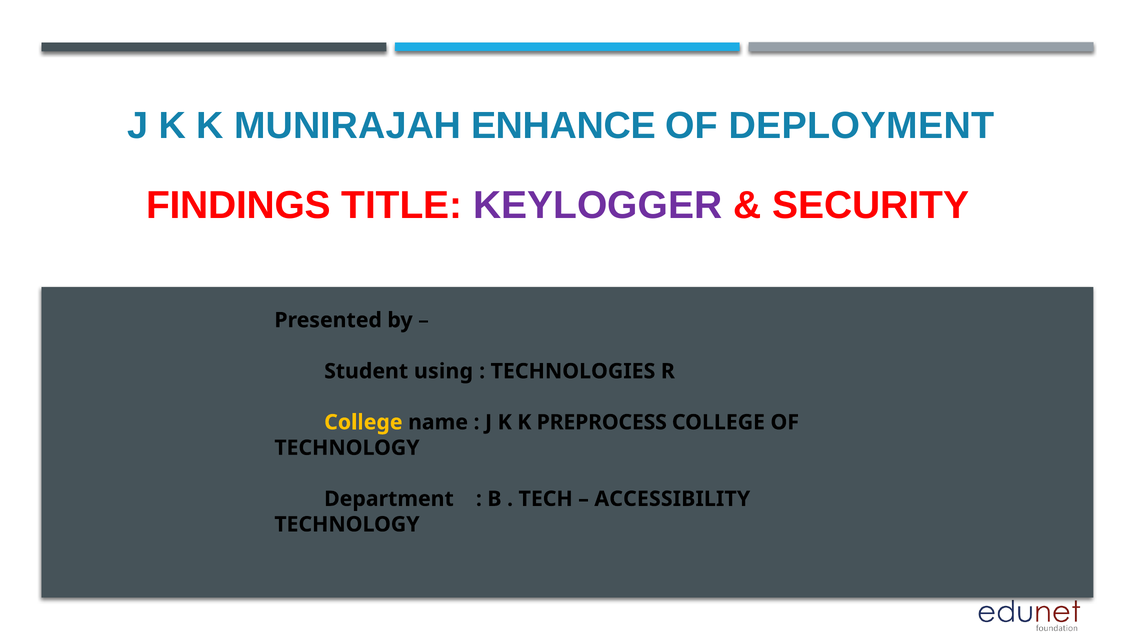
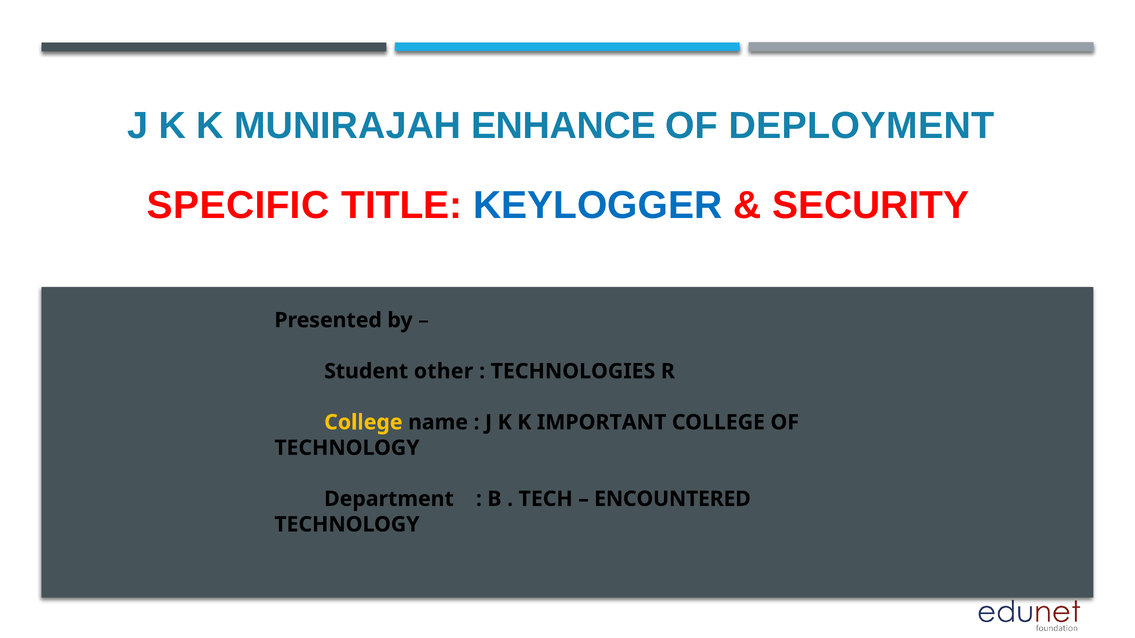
FINDINGS: FINDINGS -> SPECIFIC (238, 206)
KEYLOGGER colour: purple -> blue (598, 206)
using: using -> other (443, 372)
PREPROCESS: PREPROCESS -> IMPORTANT (602, 423)
ACCESSIBILITY: ACCESSIBILITY -> ENCOUNTERED (672, 499)
